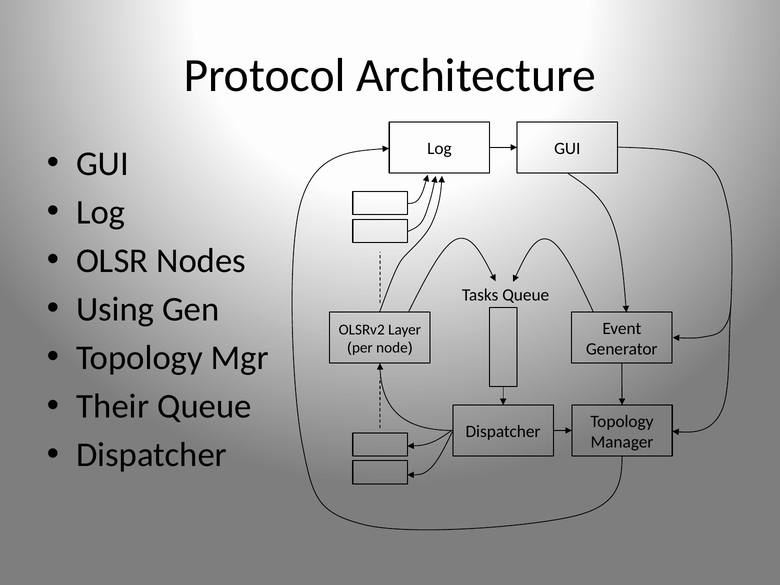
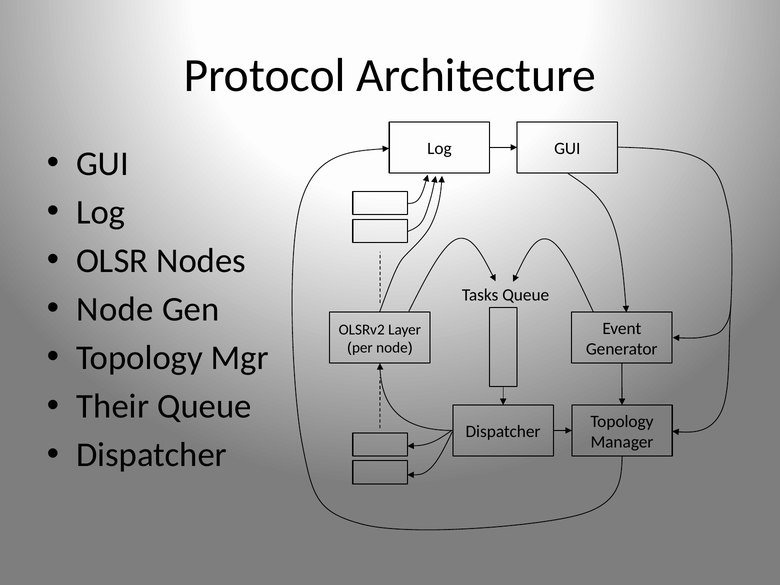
Using: Using -> Node (115, 309)
